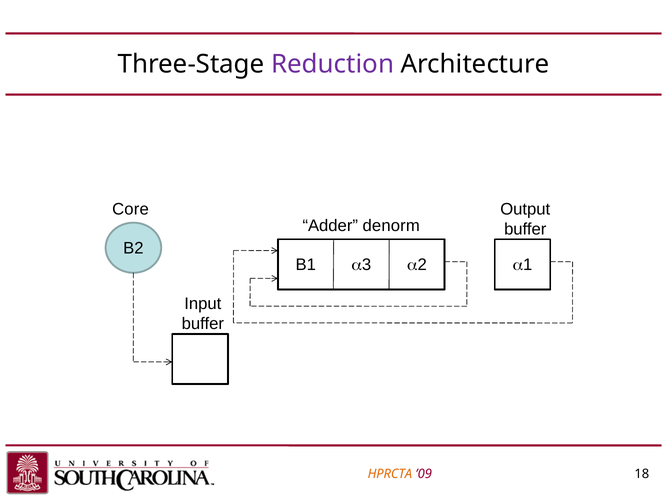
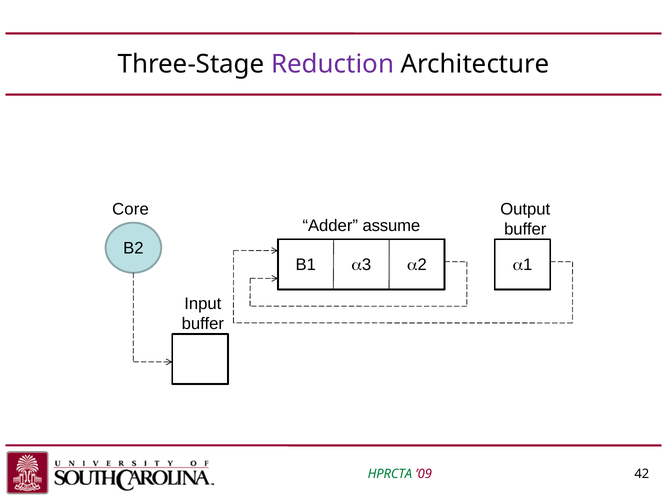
denorm: denorm -> assume (391, 226)
HPRCTA colour: orange -> green (390, 473)
18: 18 -> 42 (642, 473)
